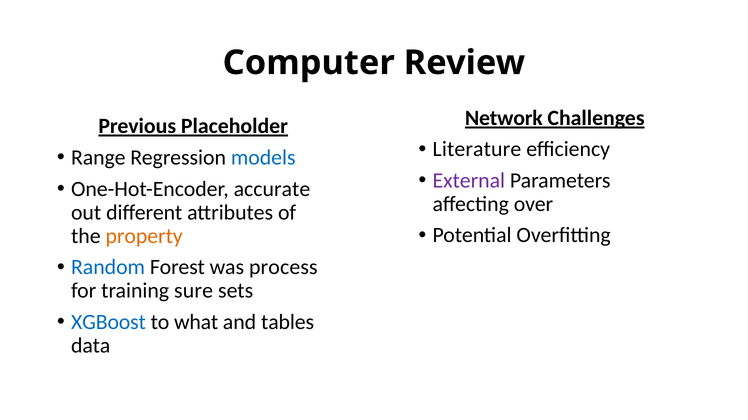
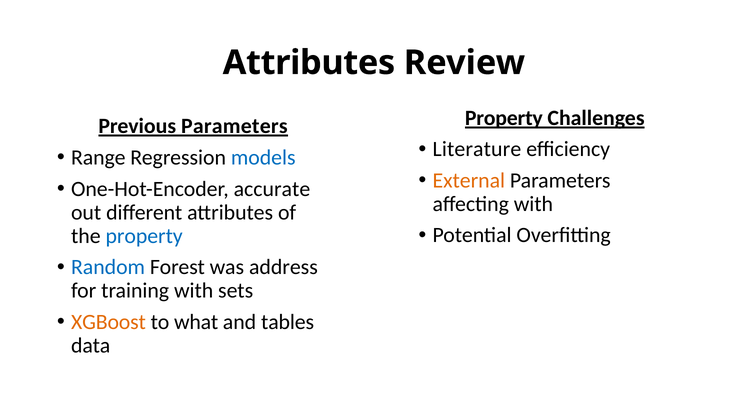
Computer: Computer -> Attributes (309, 63)
Network: Network -> Property (504, 118)
Previous Placeholder: Placeholder -> Parameters (234, 126)
External colour: purple -> orange (469, 181)
affecting over: over -> with (533, 204)
property colour: orange -> blue (144, 236)
process: process -> address (283, 268)
training sure: sure -> with (194, 291)
XGBoost colour: blue -> orange (108, 323)
